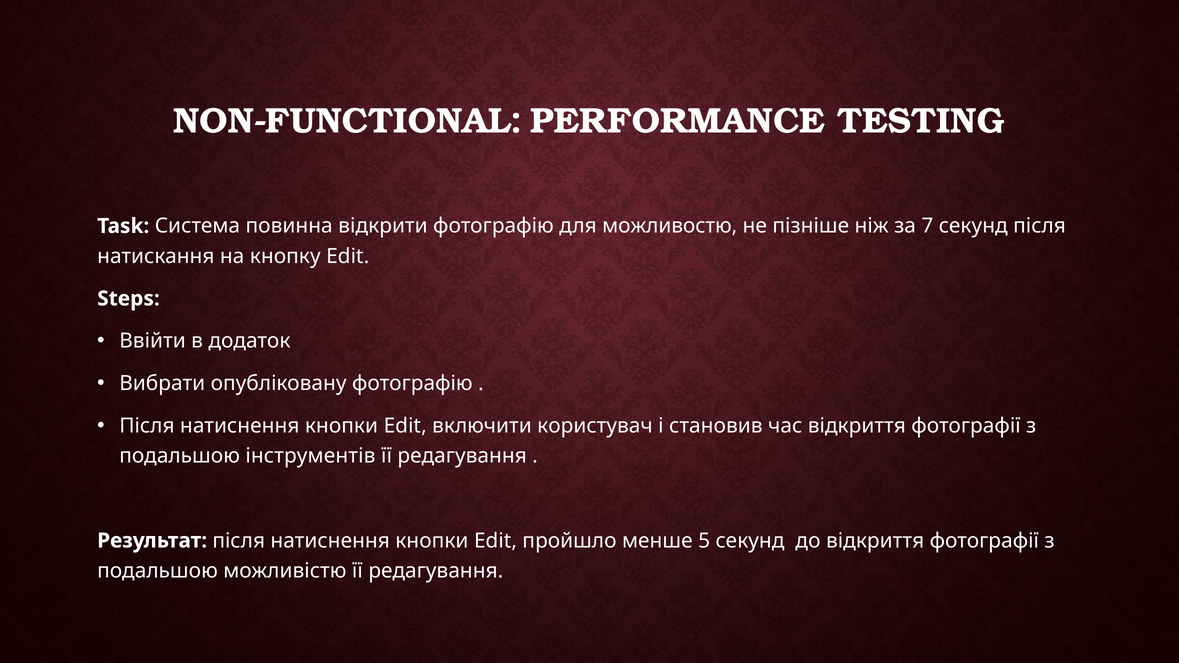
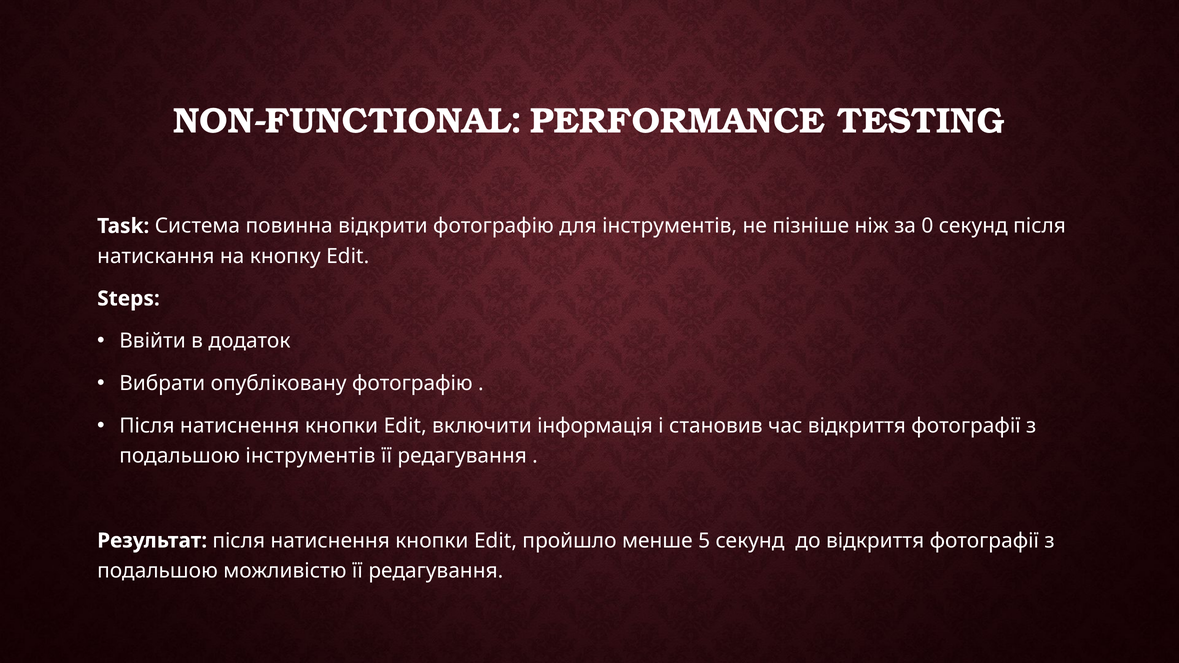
для можливостю: можливостю -> інструментів (670, 226)
7: 7 -> 0 (927, 226)
користувач: користувач -> інформація (595, 426)
